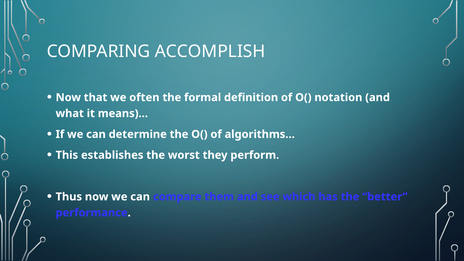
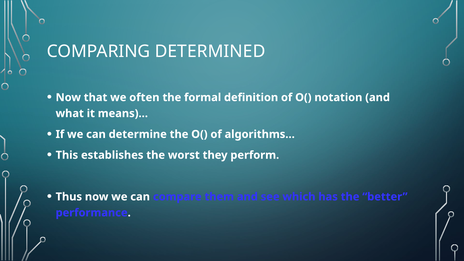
ACCOMPLISH: ACCOMPLISH -> DETERMINED (210, 52)
